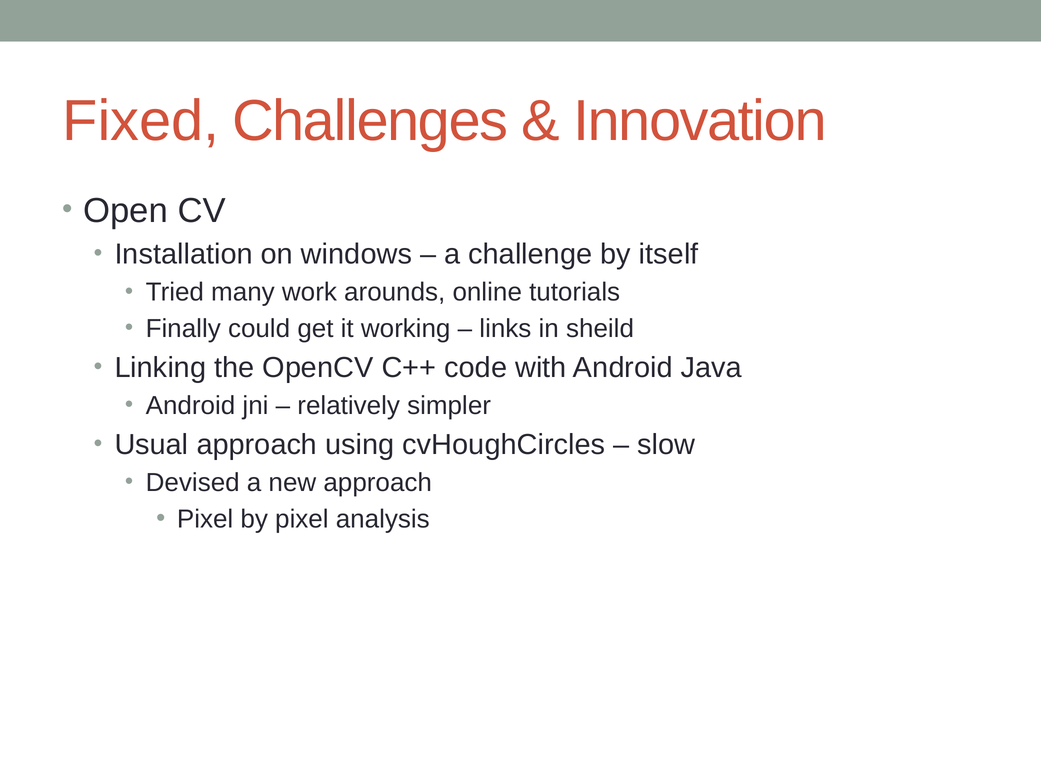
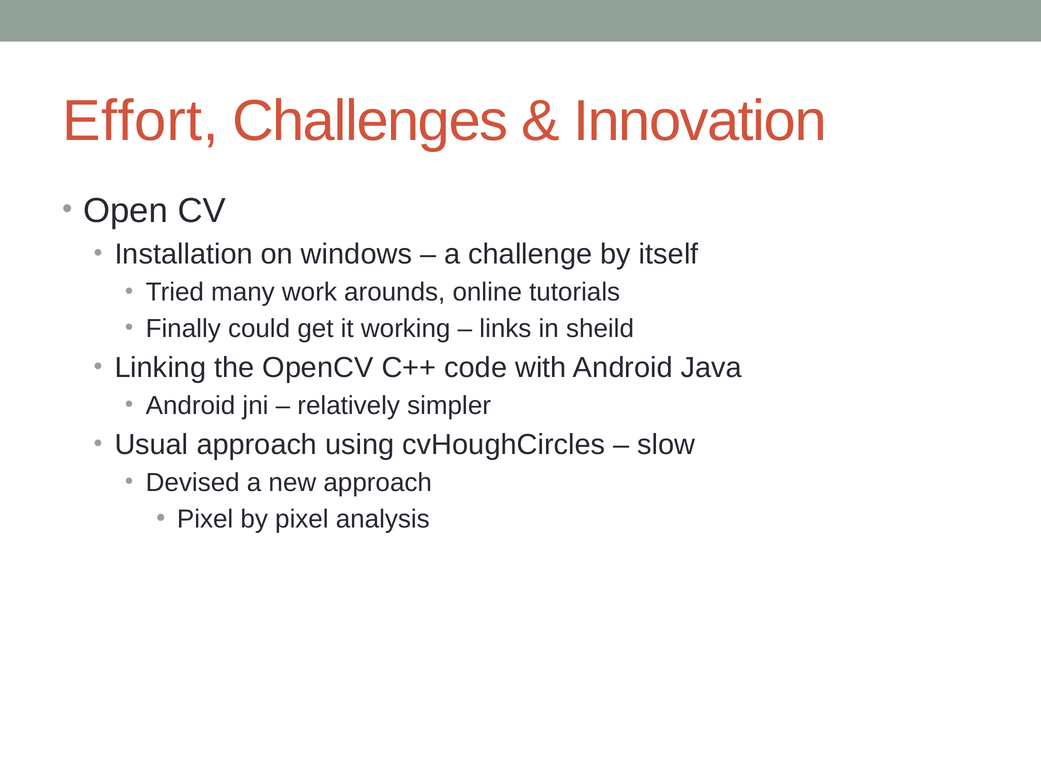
Fixed: Fixed -> Effort (141, 121)
